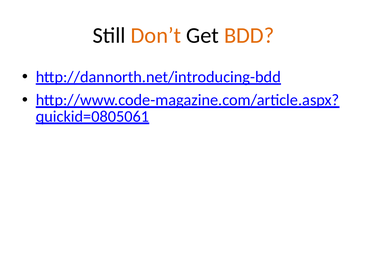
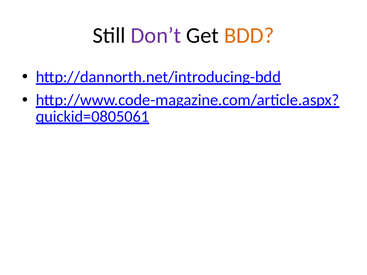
Don’t colour: orange -> purple (156, 36)
